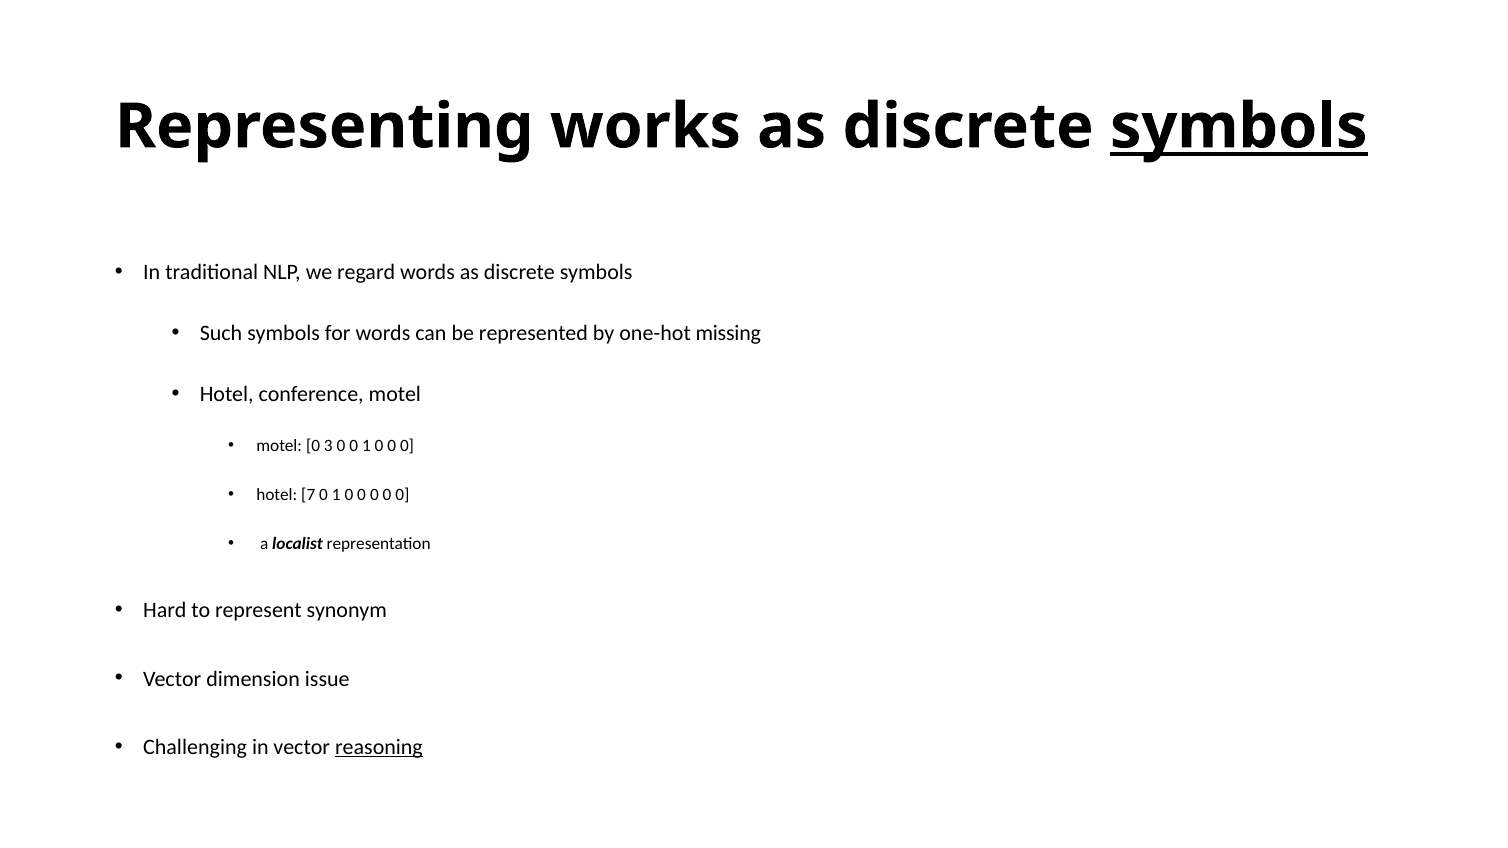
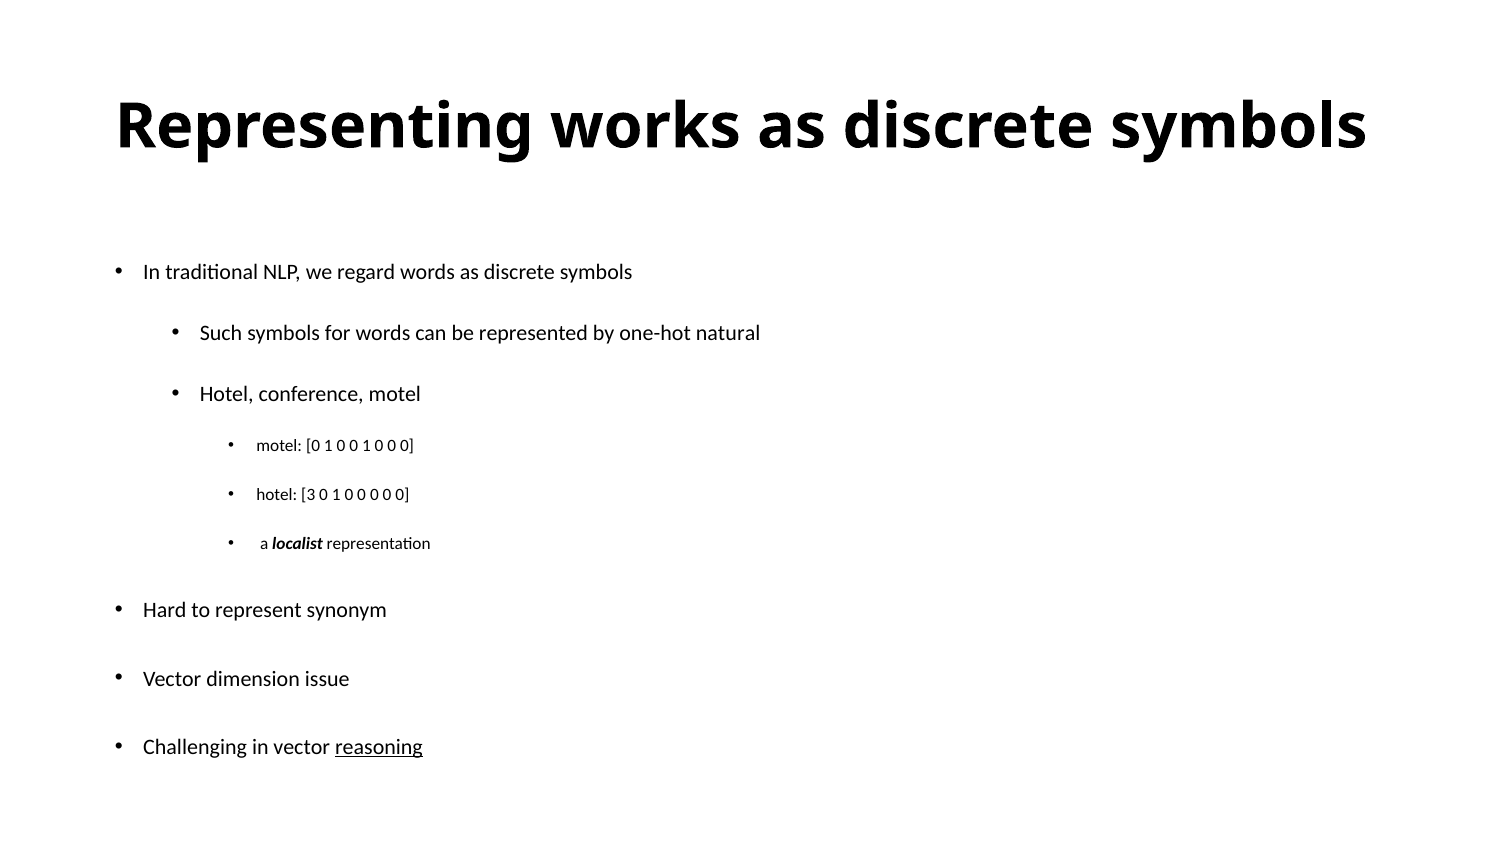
symbols underline: present -> none (1239, 127)
missing: missing -> natural (728, 333)
motel 0 3: 3 -> 1 (328, 446)
7: 7 -> 3 (308, 495)
